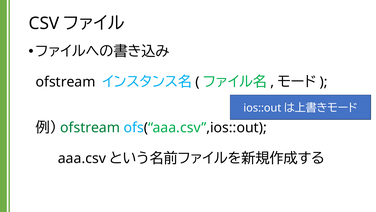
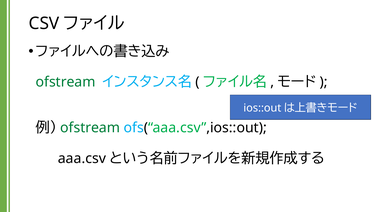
ofstream colour: black -> green (66, 82)
